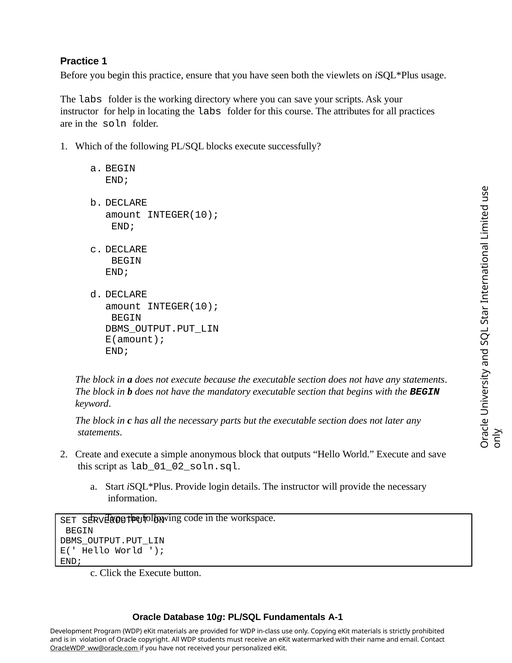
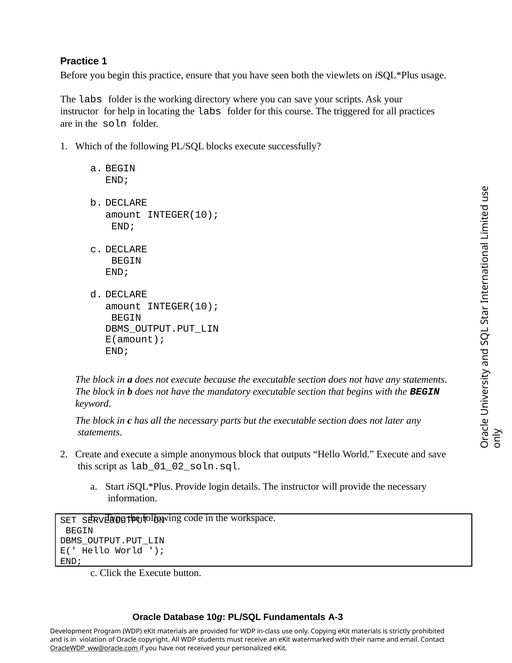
attributes: attributes -> triggered (352, 111)
A-1: A-1 -> A-3 (336, 617)
